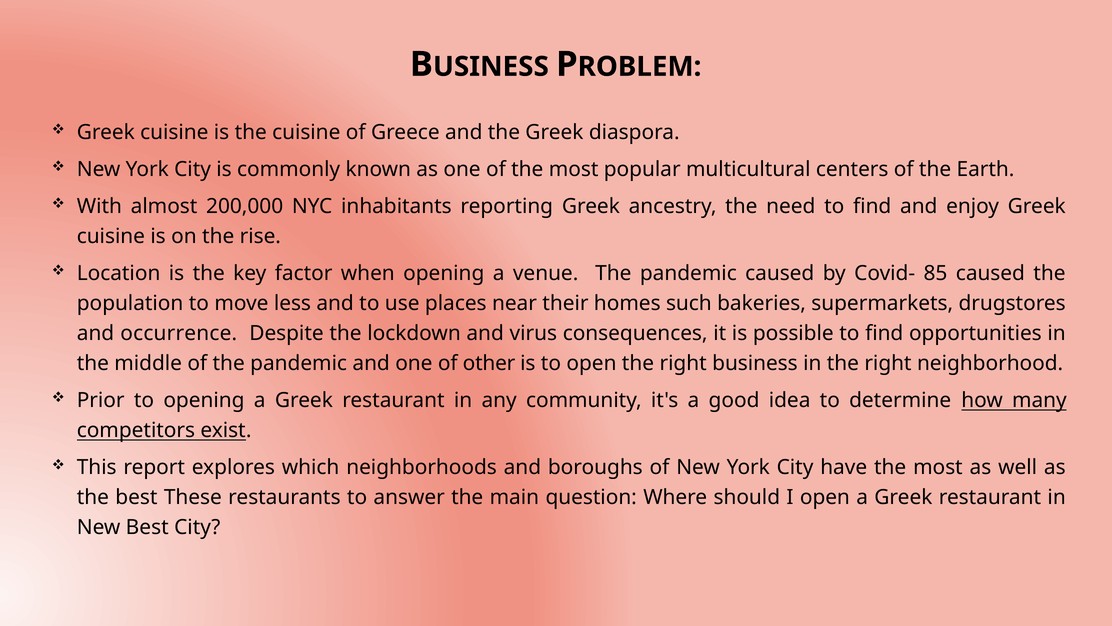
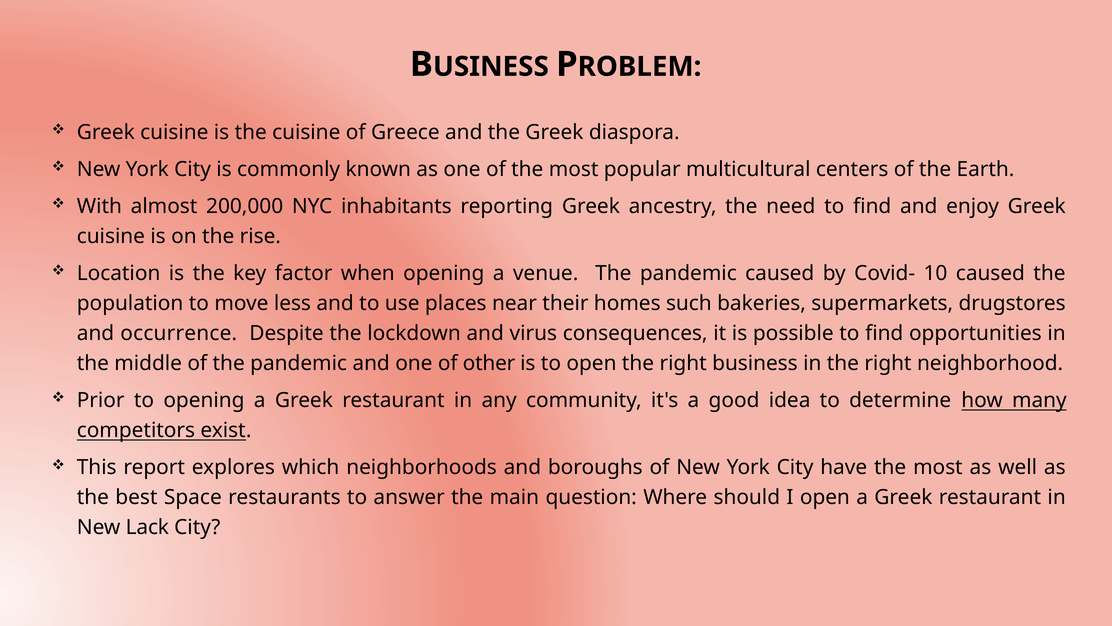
85: 85 -> 10 (935, 273)
These: These -> Space (193, 497)
New Best: Best -> Lack (147, 527)
